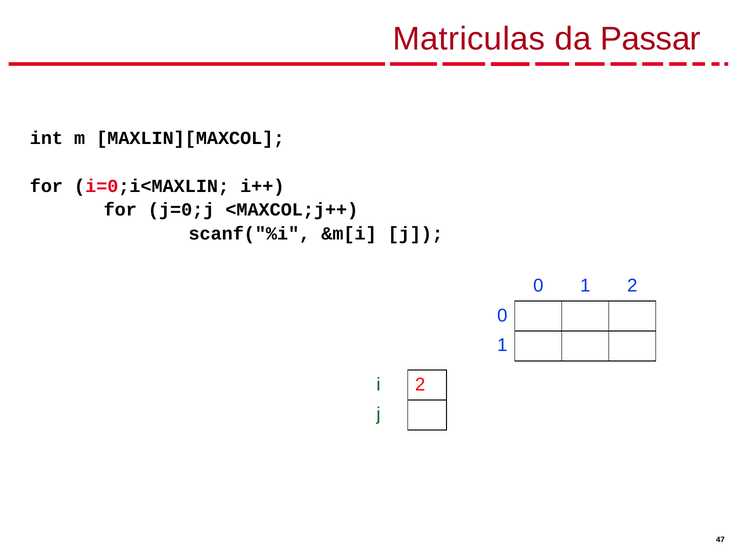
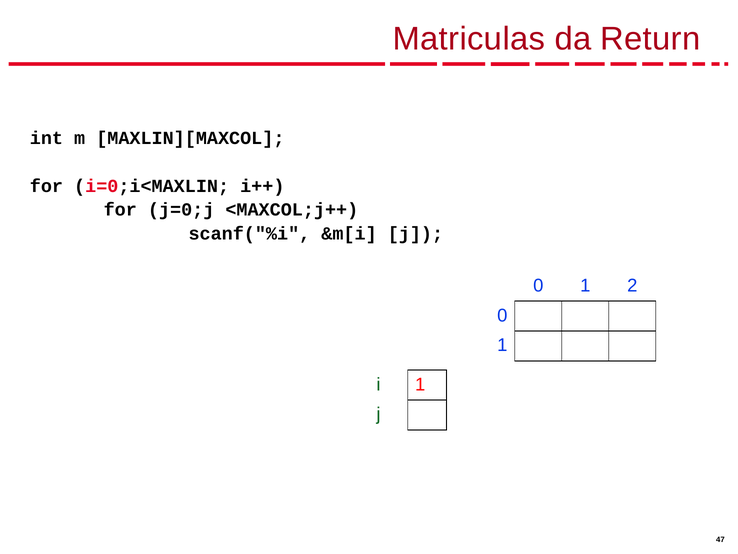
Passar: Passar -> Return (650, 39)
i 2: 2 -> 1 (420, 384)
